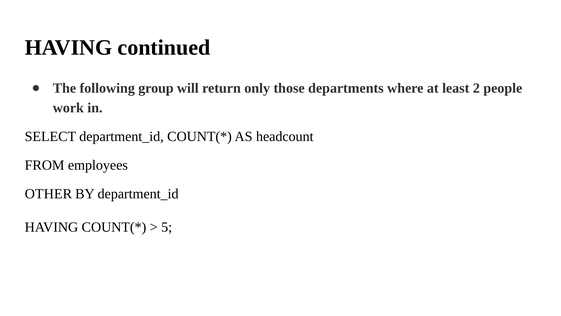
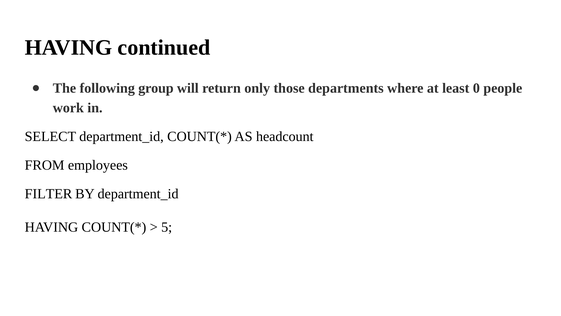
2: 2 -> 0 (476, 88)
OTHER: OTHER -> FILTER (48, 194)
